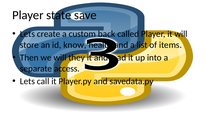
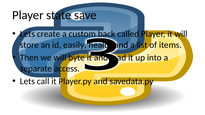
know: know -> easily (75, 45)
they: they -> byte (77, 58)
